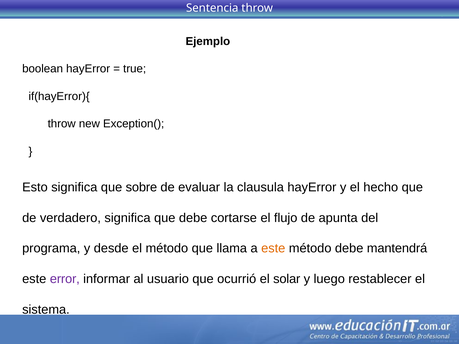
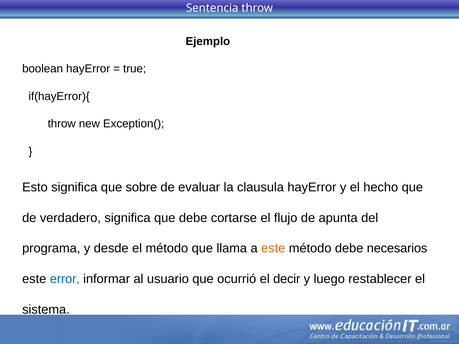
mantendrá: mantendrá -> necesarios (397, 249)
error colour: purple -> blue (65, 279)
solar: solar -> decir (287, 279)
